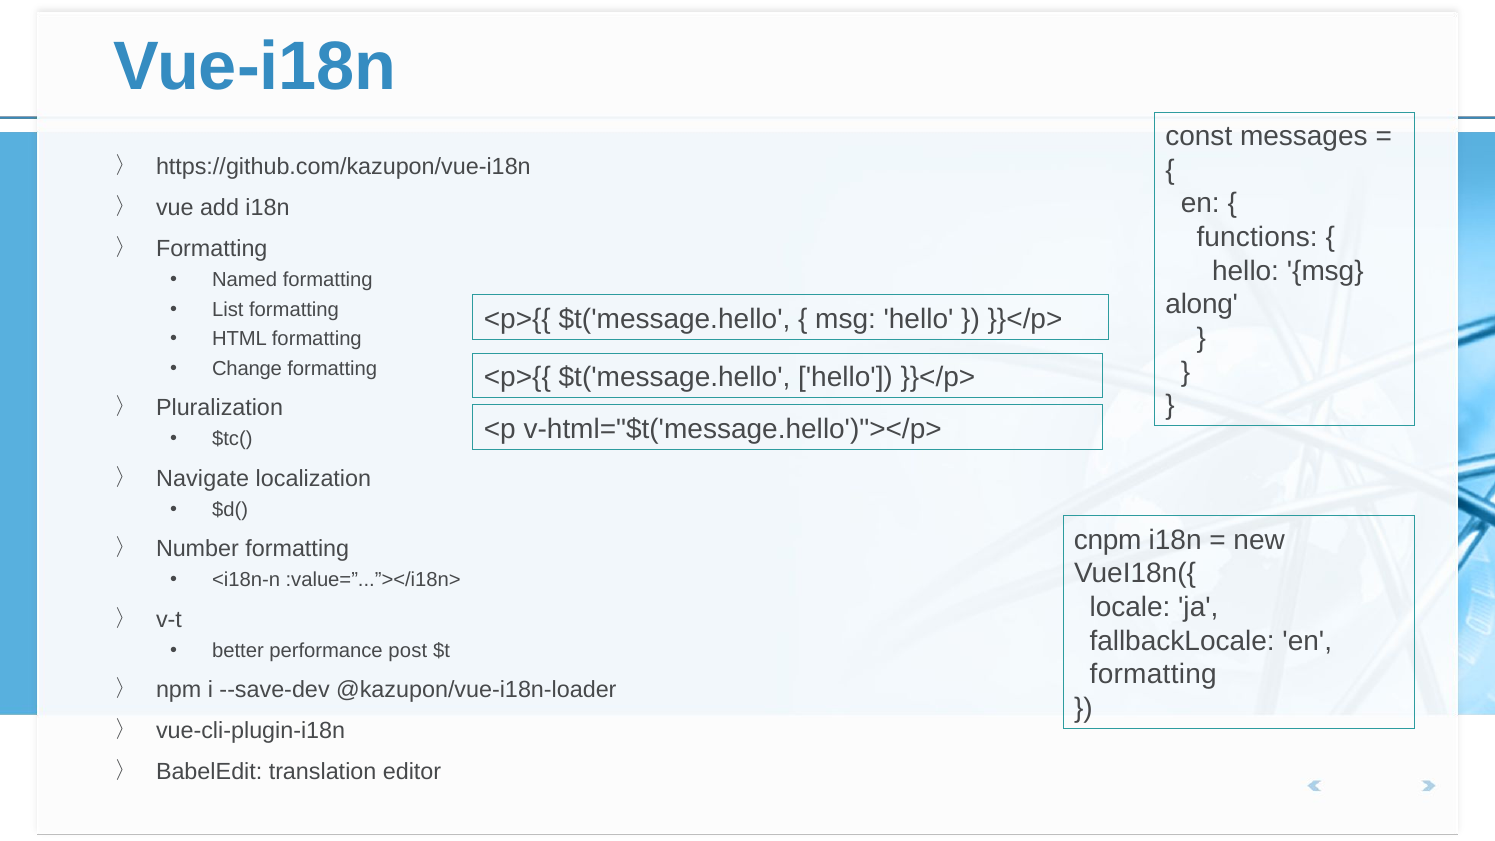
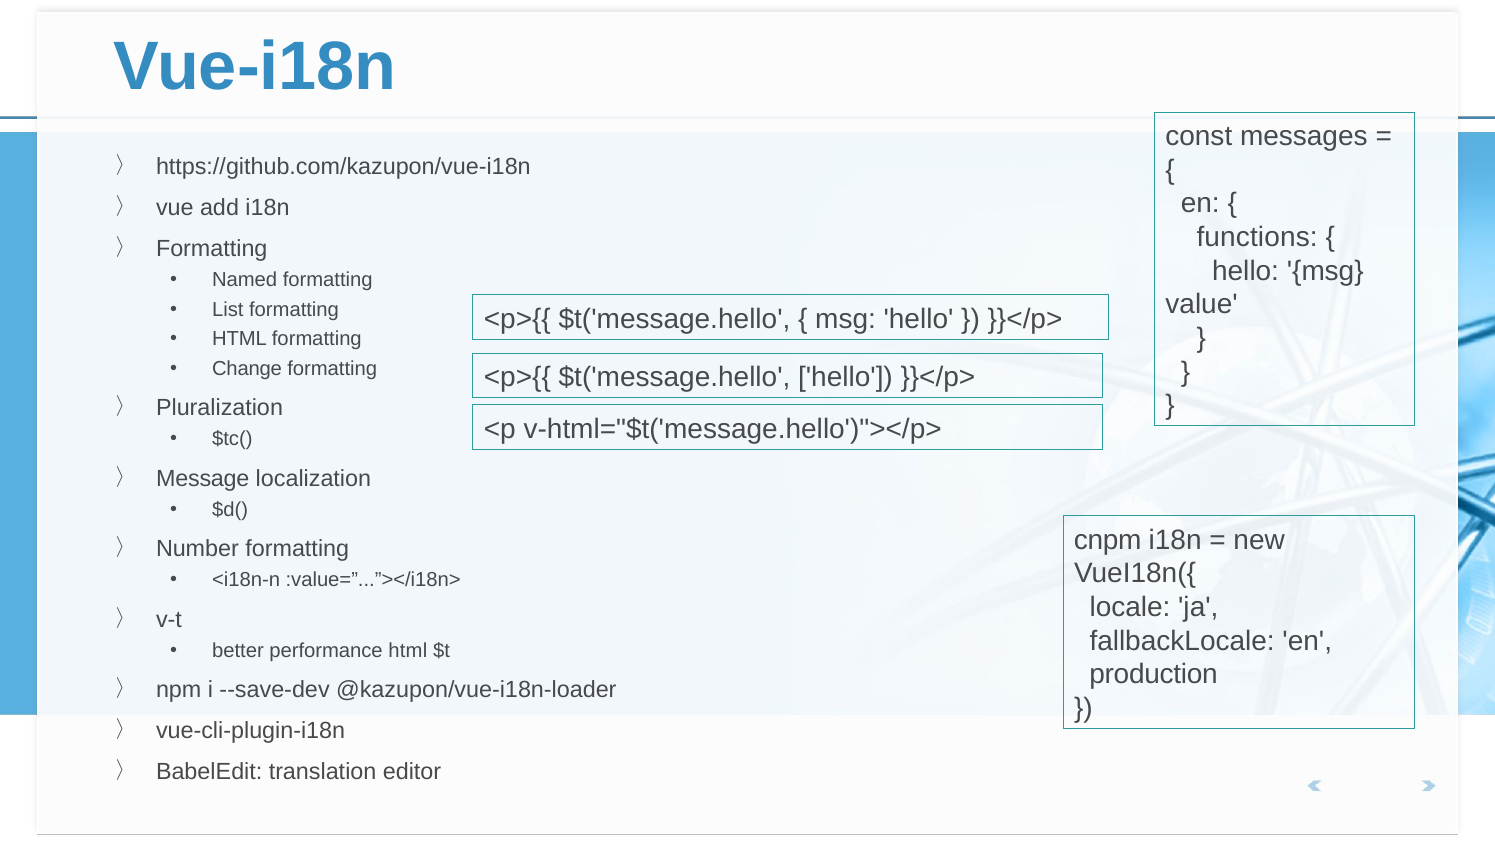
along: along -> value (1202, 305)
Navigate: Navigate -> Message (203, 478)
performance post: post -> html (408, 651)
formatting: formatting -> production (1154, 675)
